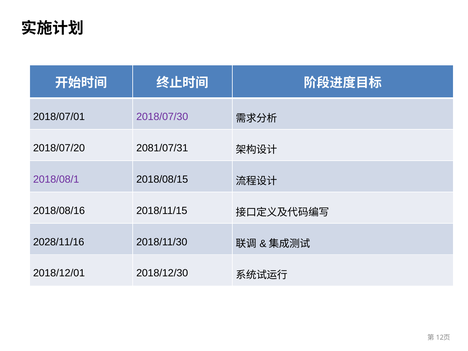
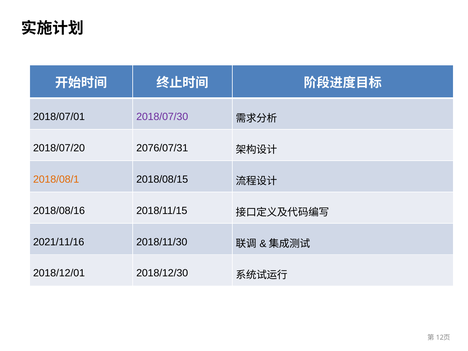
2081/07/31: 2081/07/31 -> 2076/07/31 (162, 148)
2018/08/1 colour: purple -> orange (56, 179)
2028/11/16: 2028/11/16 -> 2021/11/16 (59, 242)
